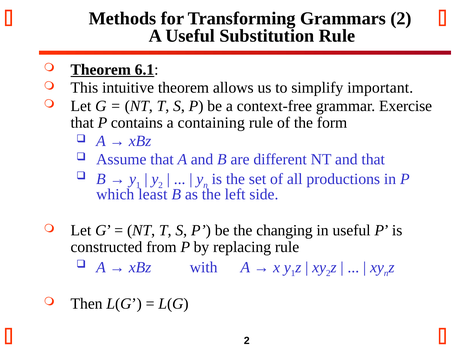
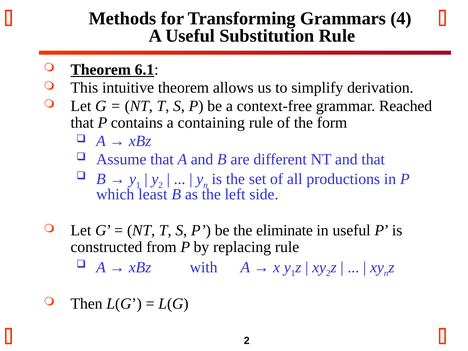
Grammars 2: 2 -> 4 (401, 18)
important: important -> derivation (380, 88)
Exercise: Exercise -> Reached (406, 106)
changing: changing -> eliminate (284, 230)
